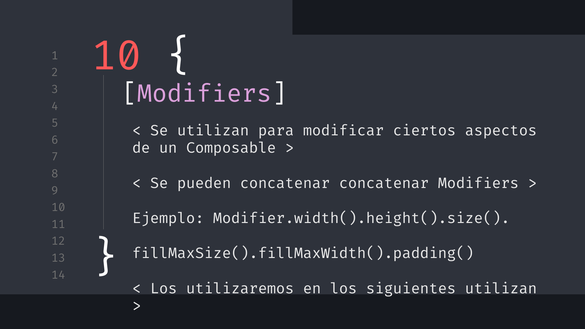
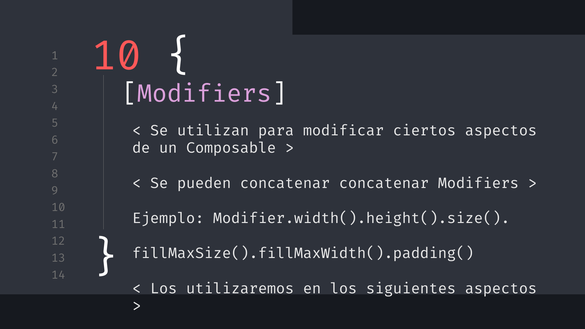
siguientes utilizan: utilizan -> aspectos (501, 289)
